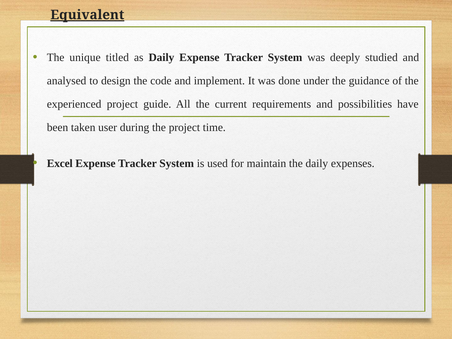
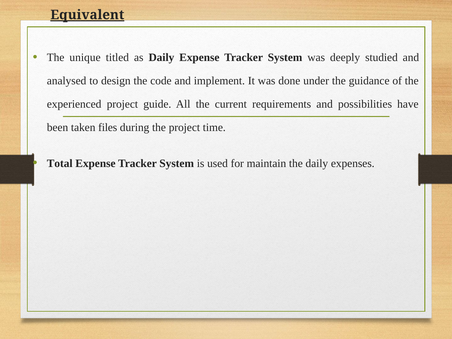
user: user -> files (108, 127)
Excel: Excel -> Total (60, 163)
